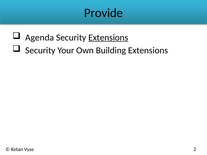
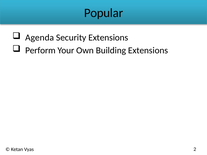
Provide: Provide -> Popular (104, 13)
Extensions underline: present -> none (108, 38)
Security: Security -> Perform (40, 50)
